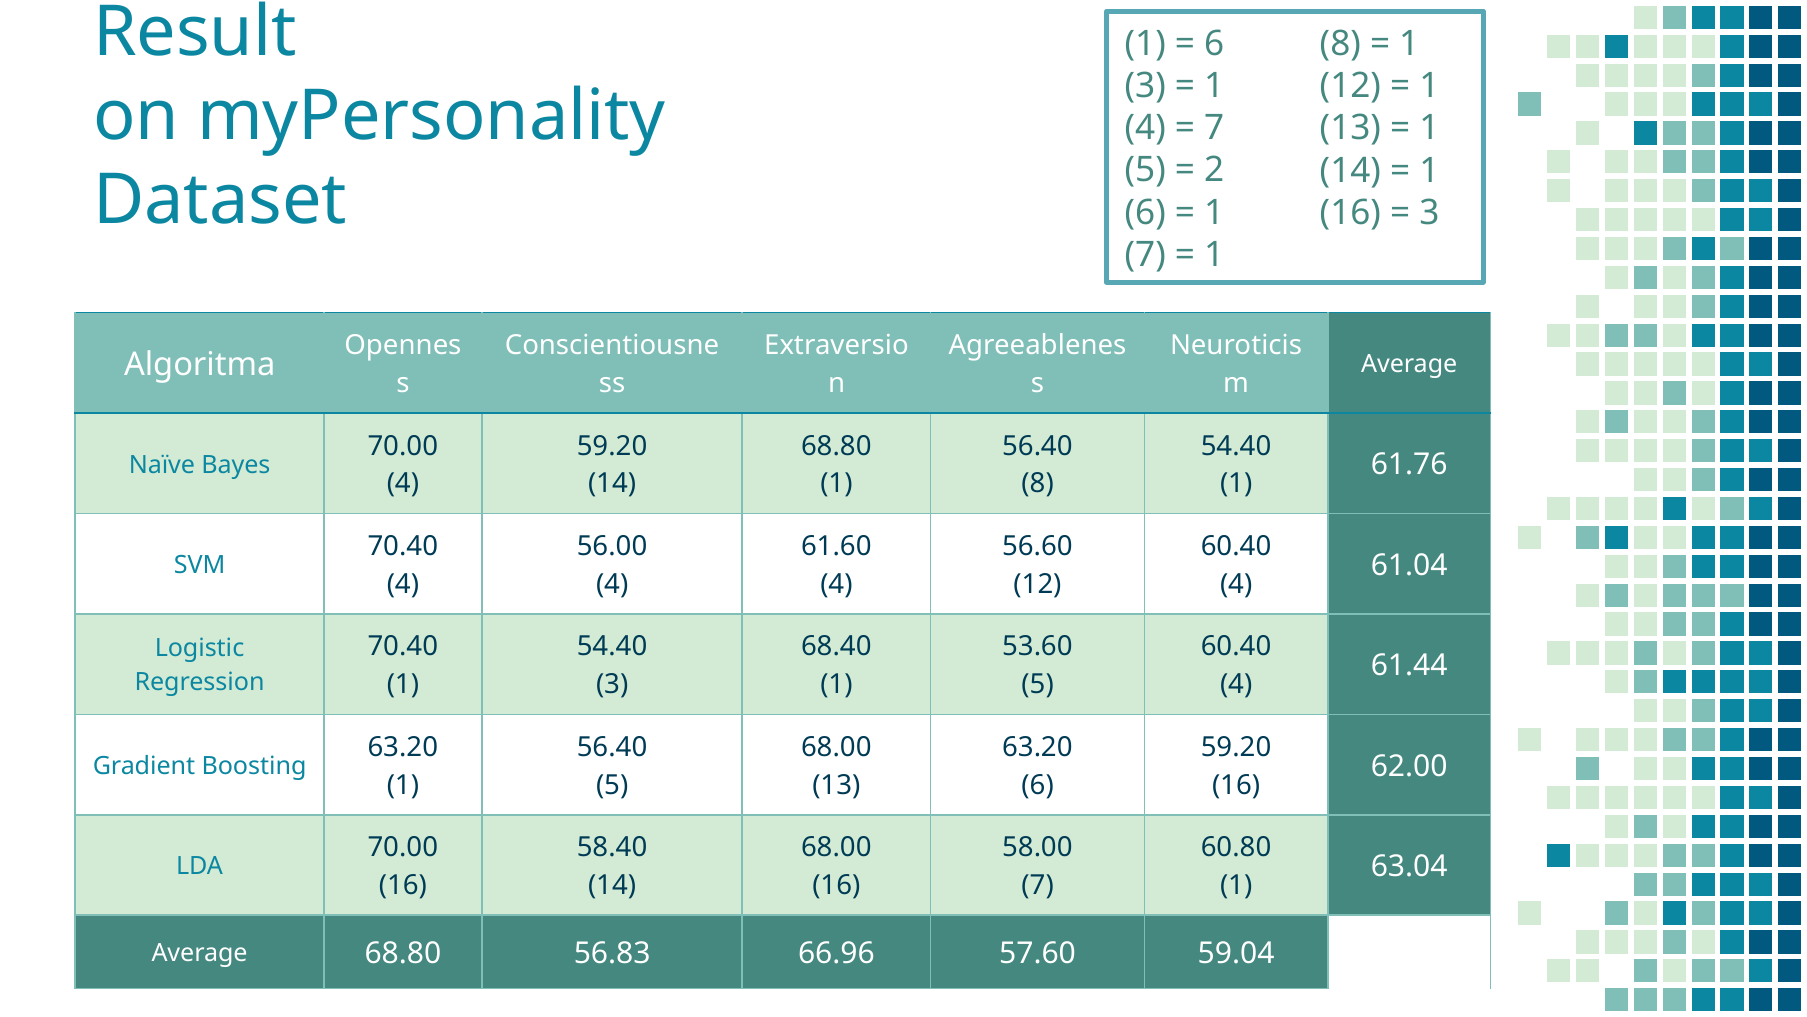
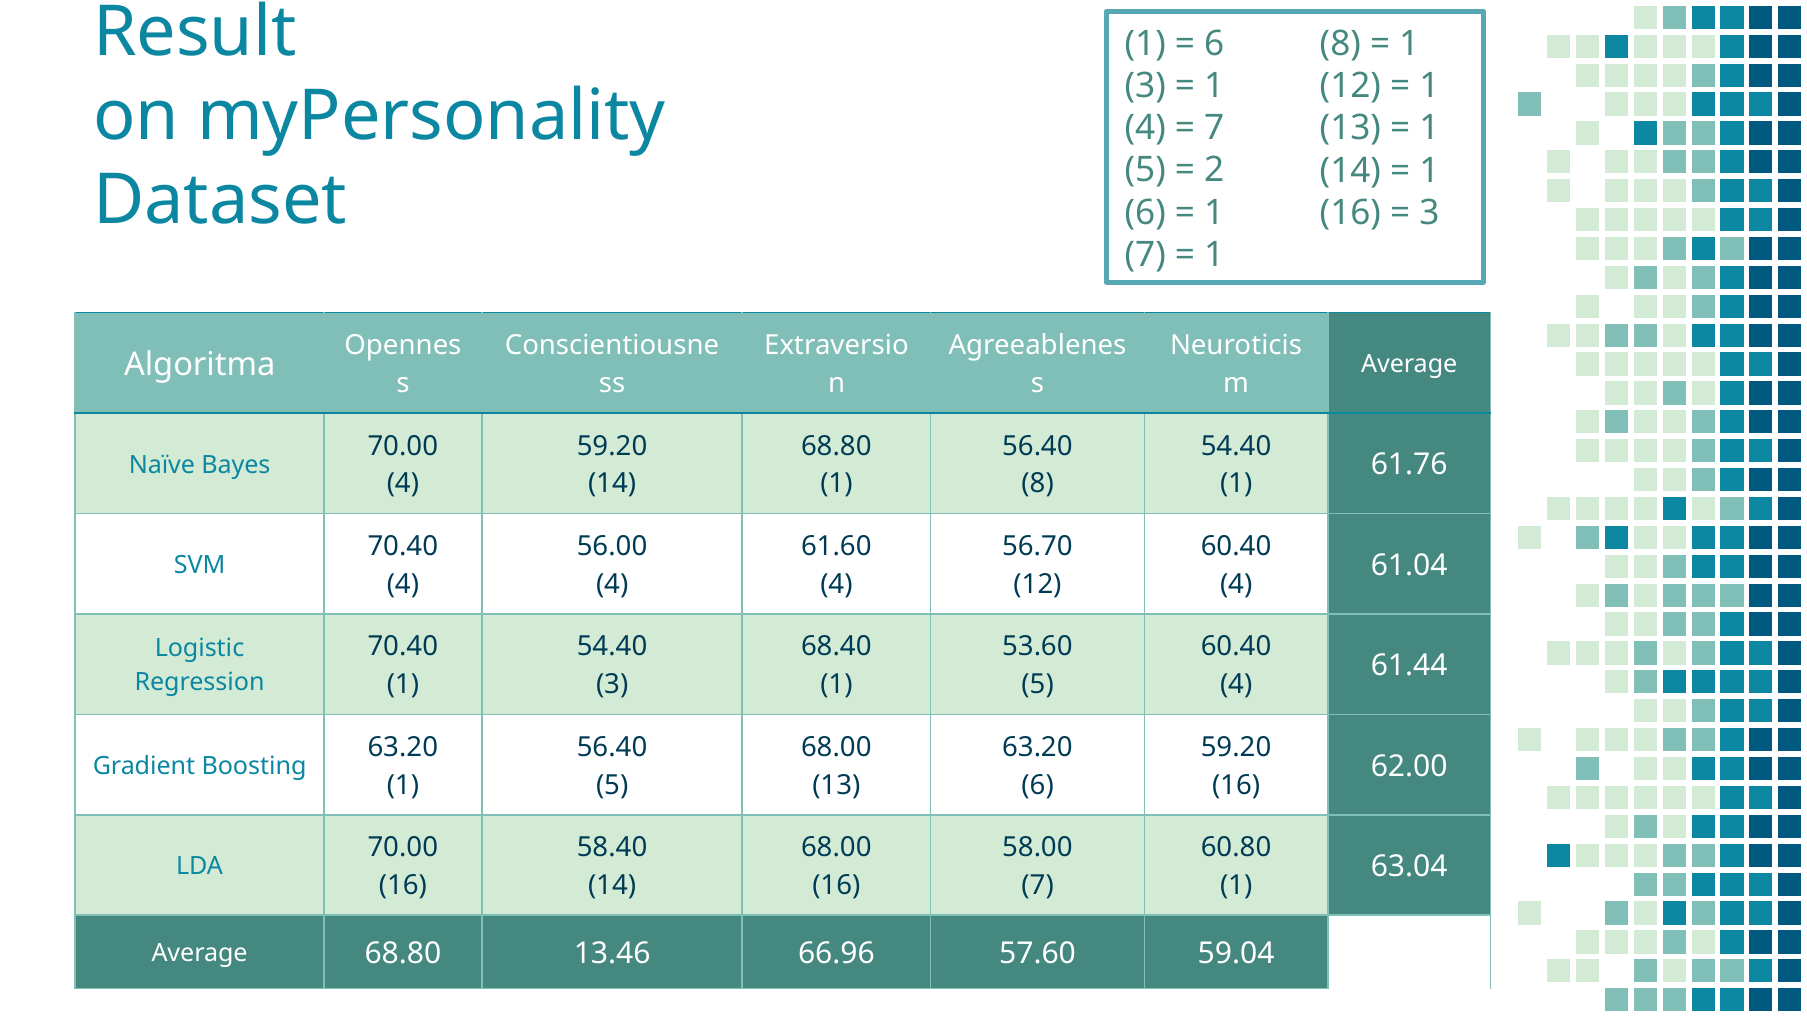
56.60: 56.60 -> 56.70 (1037, 546)
56.83: 56.83 -> 13.46 (612, 953)
